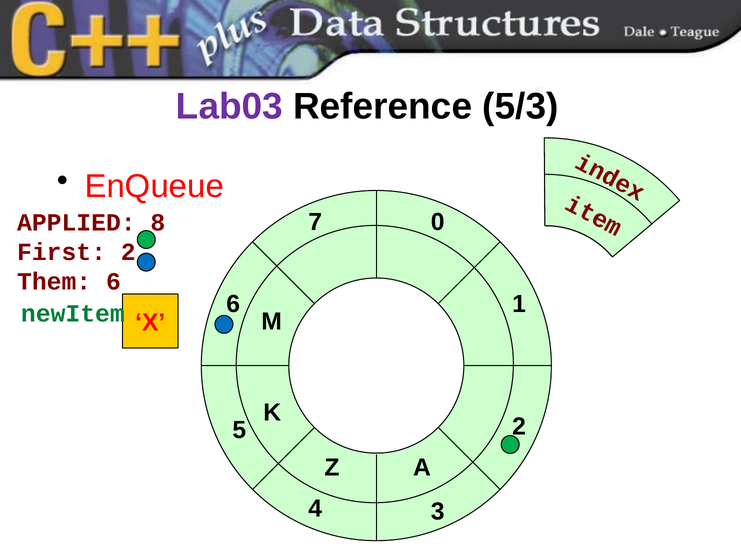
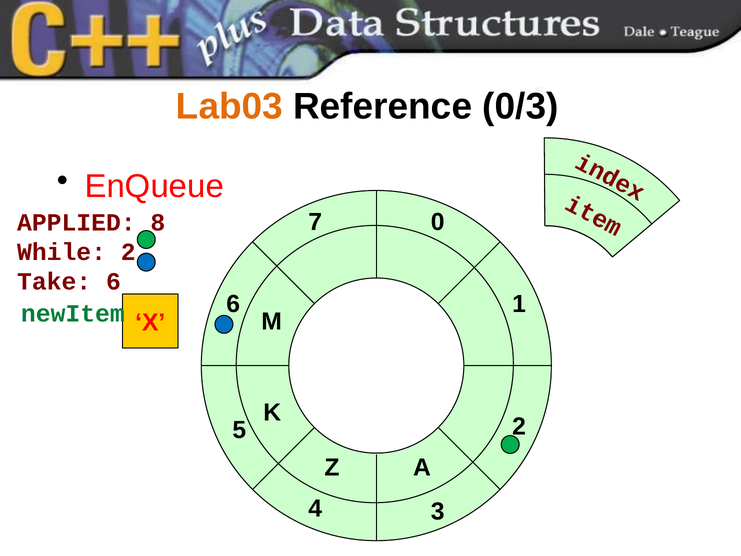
Lab03 colour: purple -> orange (229, 106)
5/3: 5/3 -> 0/3 (520, 106)
First: First -> While (62, 252)
Them: Them -> Take (54, 282)
